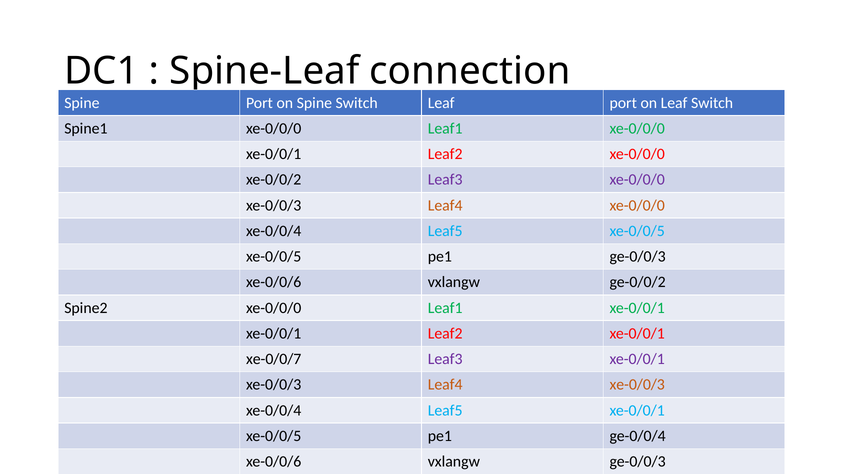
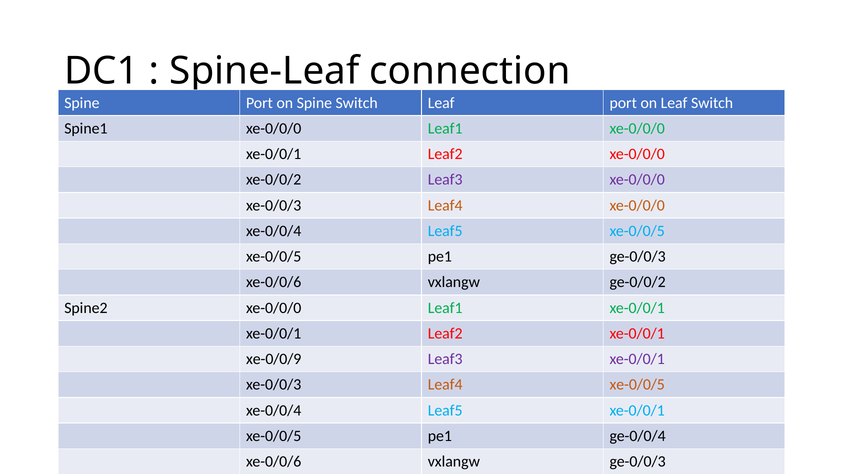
xe-0/0/7: xe-0/0/7 -> xe-0/0/9 (274, 359)
Leaf4 xe-0/0/3: xe-0/0/3 -> xe-0/0/5 (637, 385)
